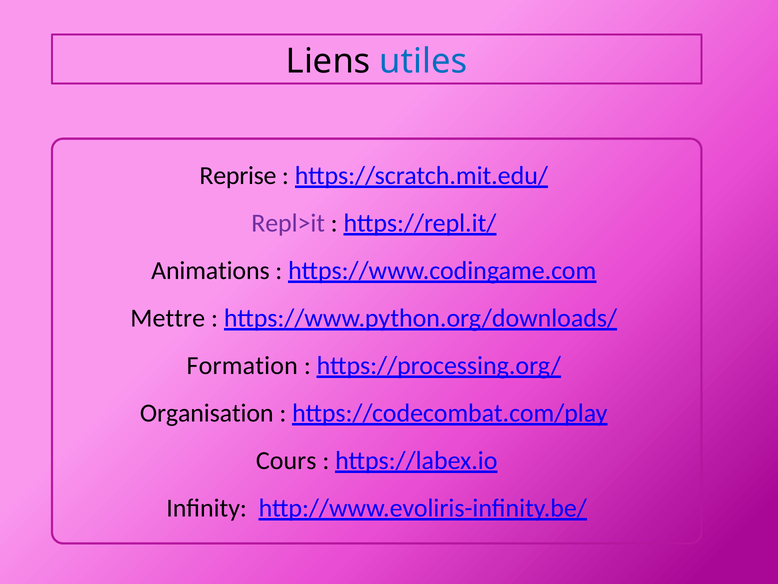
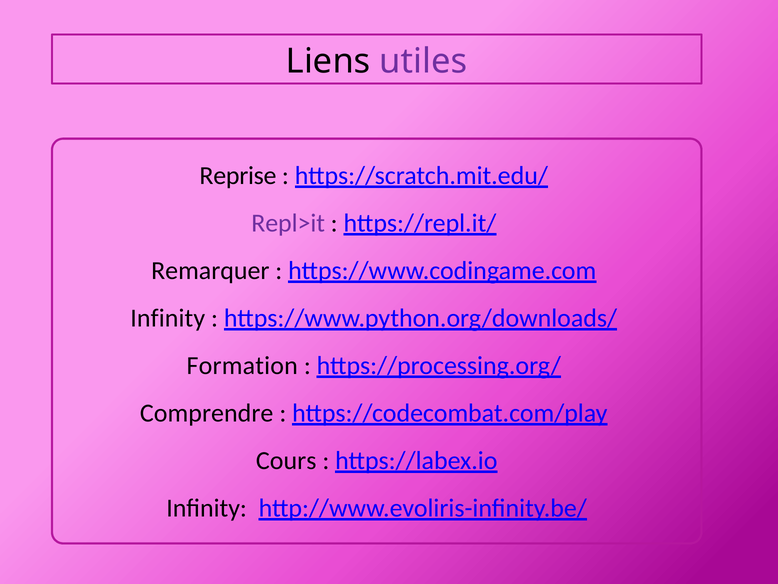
utiles colour: blue -> purple (423, 61)
Animations: Animations -> Remarquer (210, 270)
Mettre: Mettre -> Infinity (168, 318)
Organisation: Organisation -> Comprendre (207, 413)
